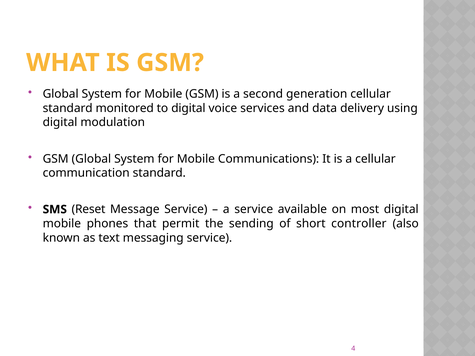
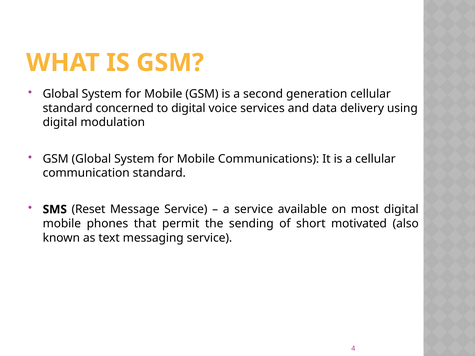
monitored: monitored -> concerned (125, 108)
controller: controller -> motivated (359, 224)
